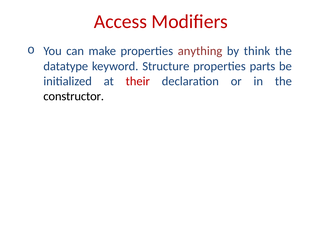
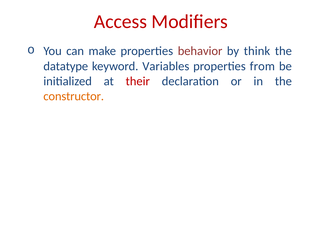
anything: anything -> behavior (200, 51)
Structure: Structure -> Variables (166, 66)
parts: parts -> from (262, 66)
constructor colour: black -> orange (74, 96)
